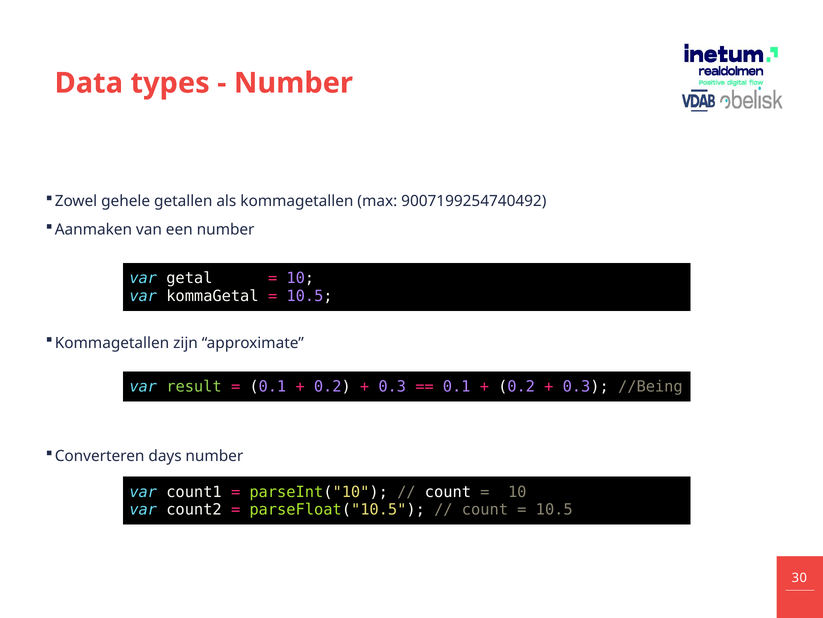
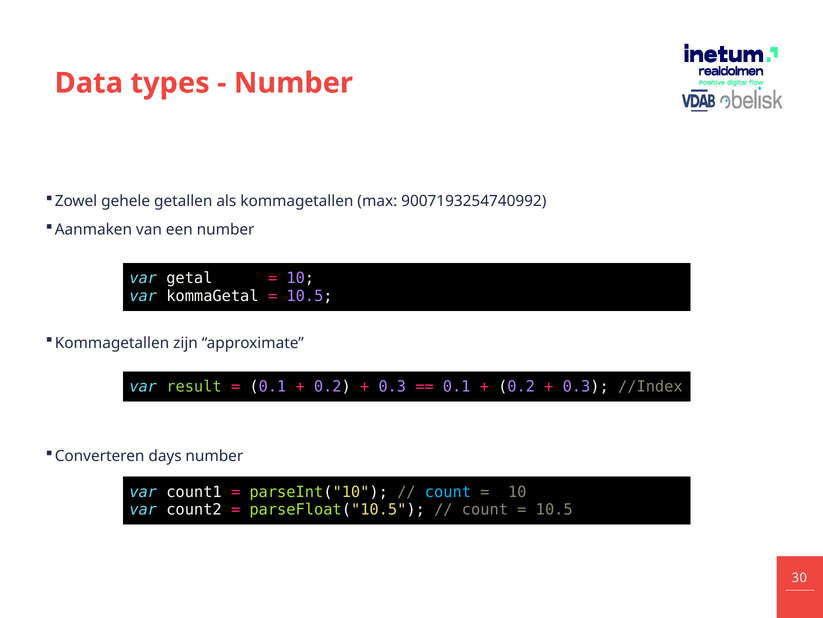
9007199254740492: 9007199254740492 -> 9007193254740992 (474, 201)
//Being: //Being -> //Index (650, 386)
count colour: white -> light blue (448, 491)
